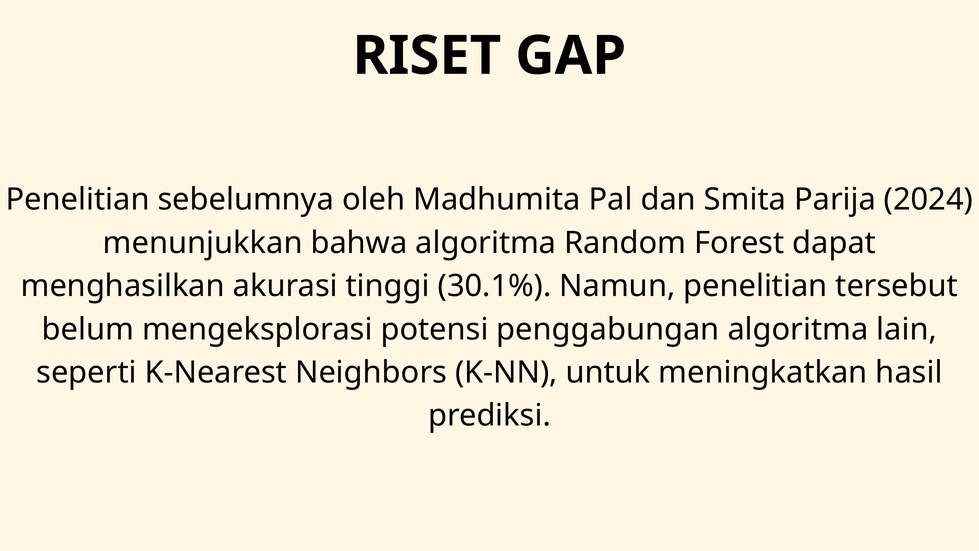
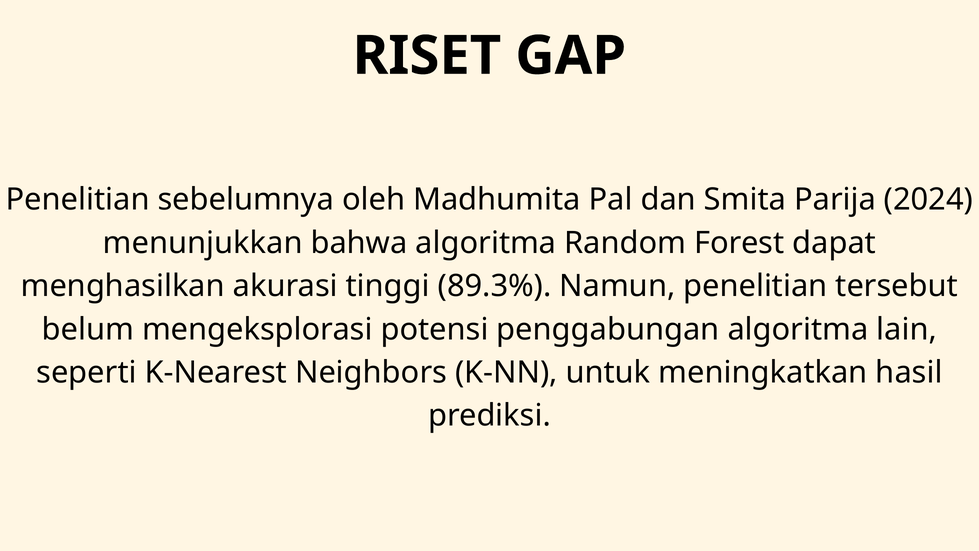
30.1%: 30.1% -> 89.3% (495, 286)
